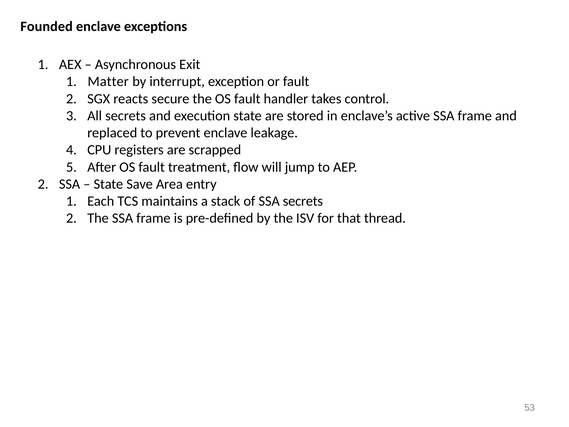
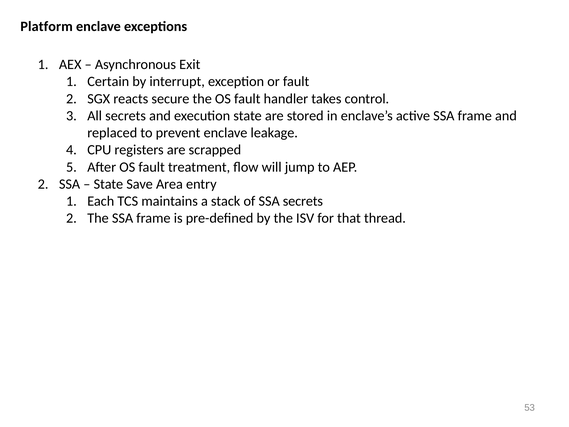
Founded: Founded -> Platform (47, 27)
Matter: Matter -> Certain (108, 82)
